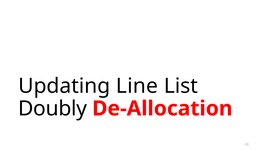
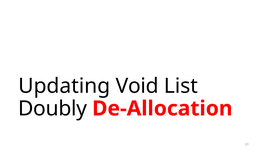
Line: Line -> Void (137, 86)
